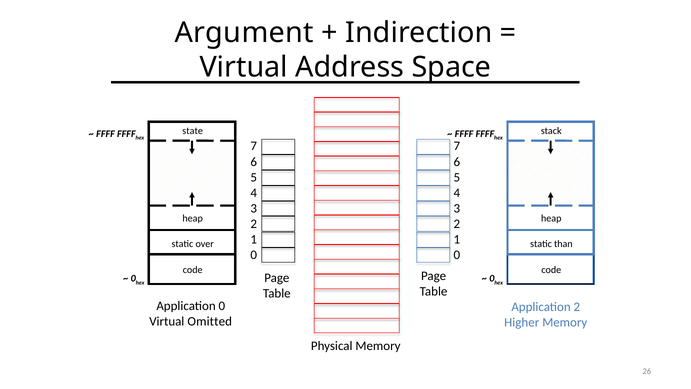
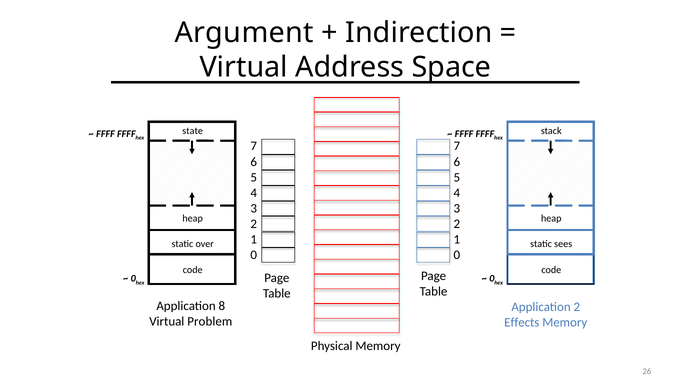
than: than -> sees (563, 244)
Application 0: 0 -> 8 (222, 306)
Omitted: Omitted -> Problem (210, 321)
Higher: Higher -> Effects (522, 322)
